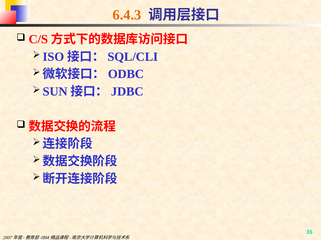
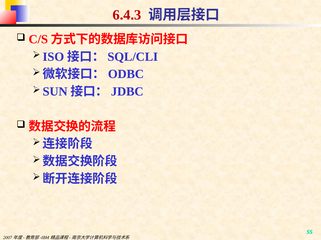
6.4.3 colour: orange -> red (127, 15)
